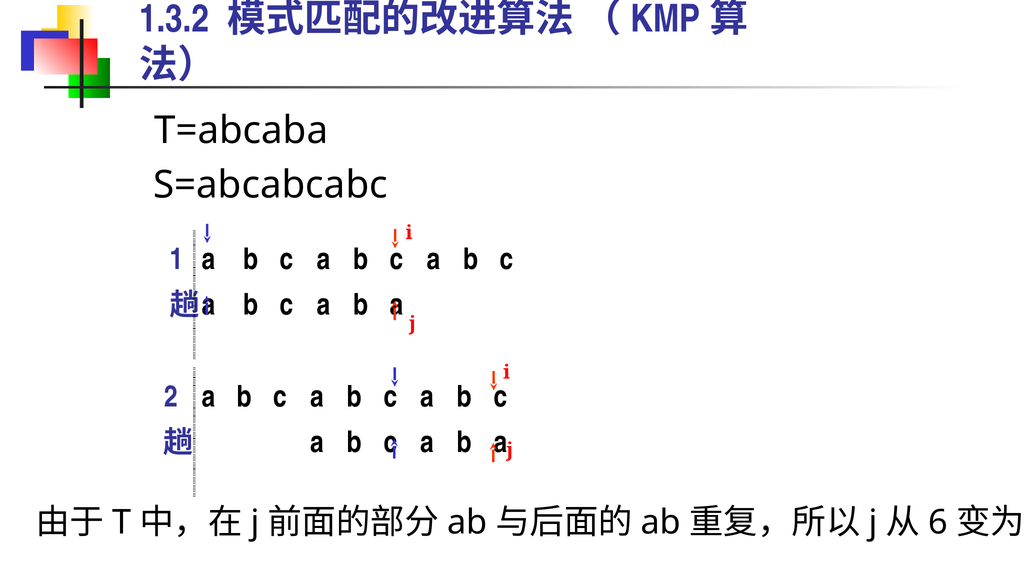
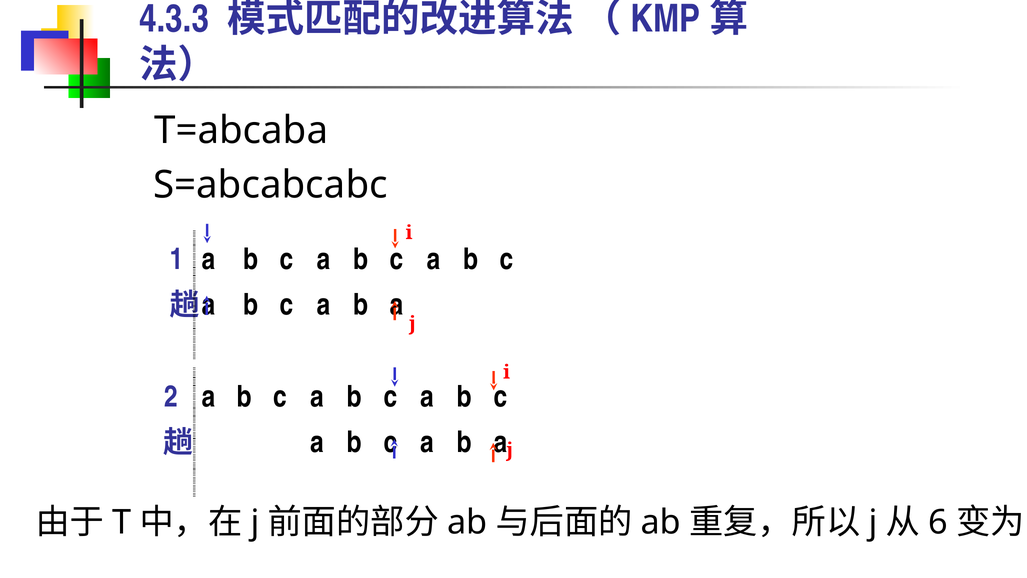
1.3.2: 1.3.2 -> 4.3.3 (174, 19)
